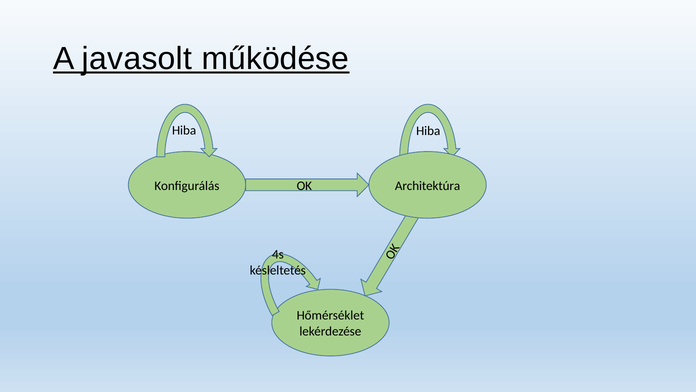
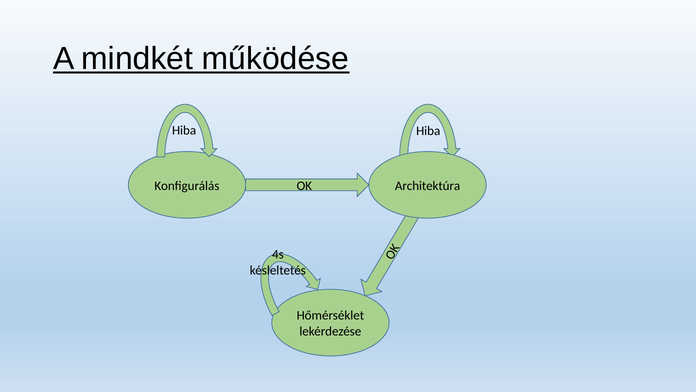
javasolt: javasolt -> mindkét (137, 58)
